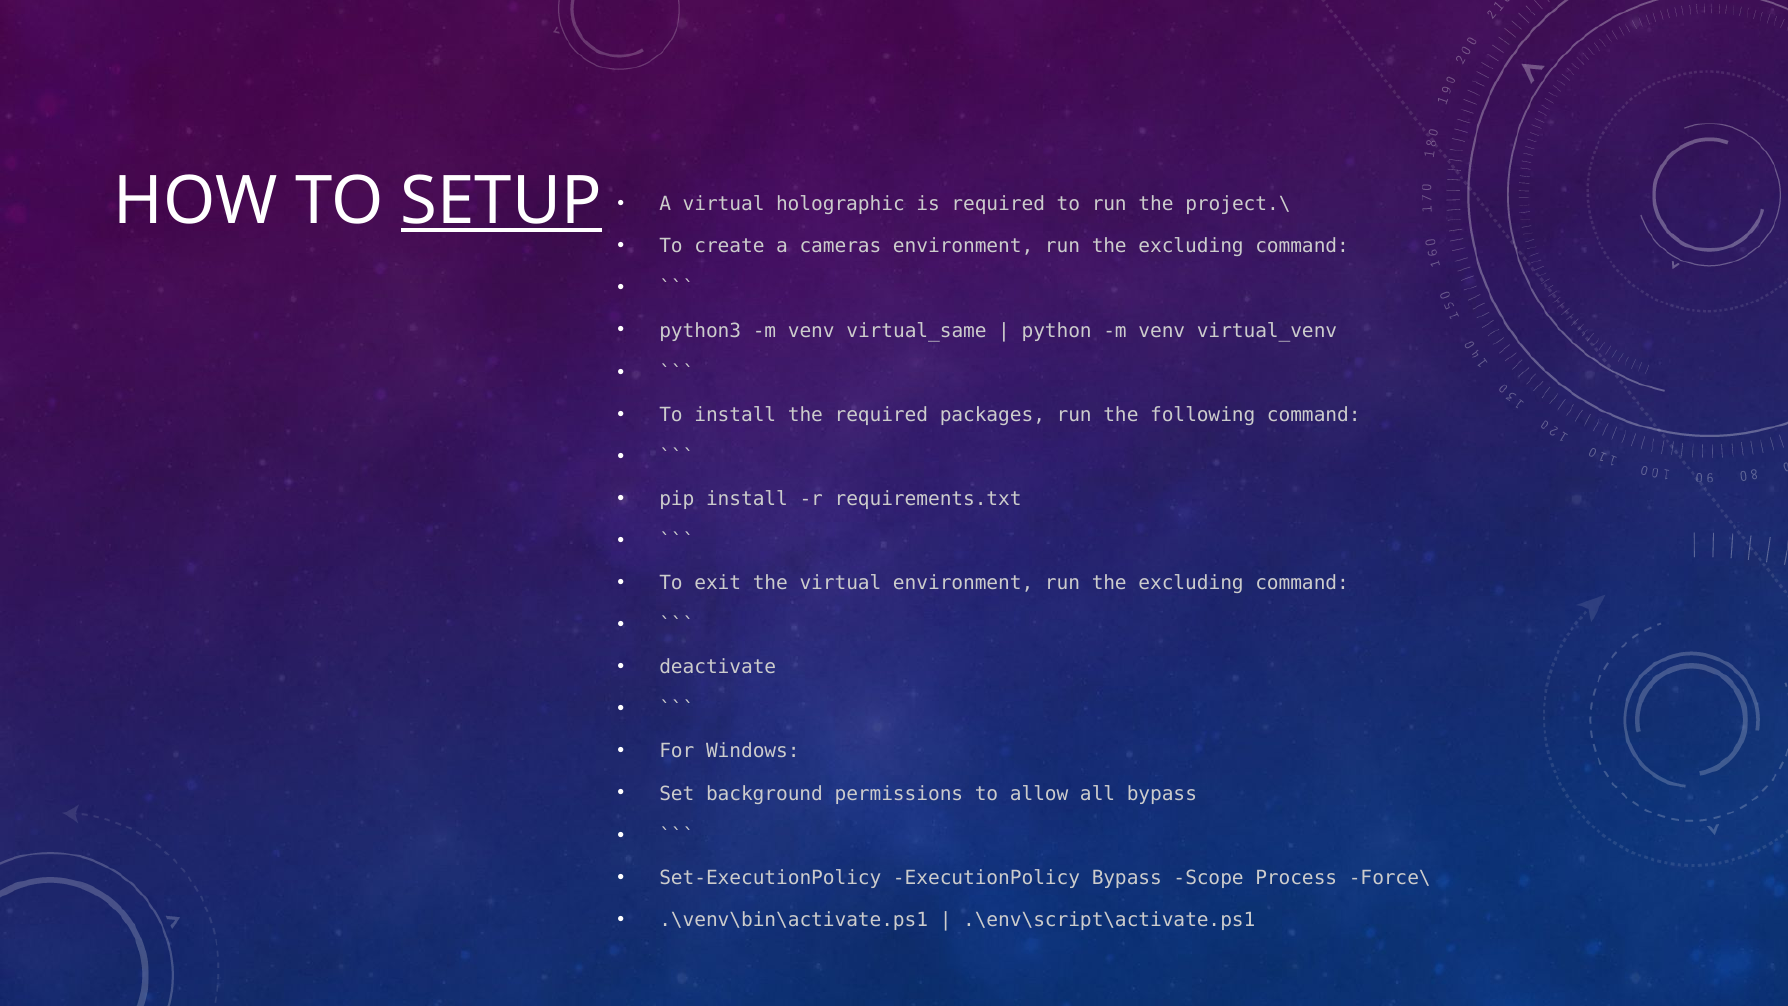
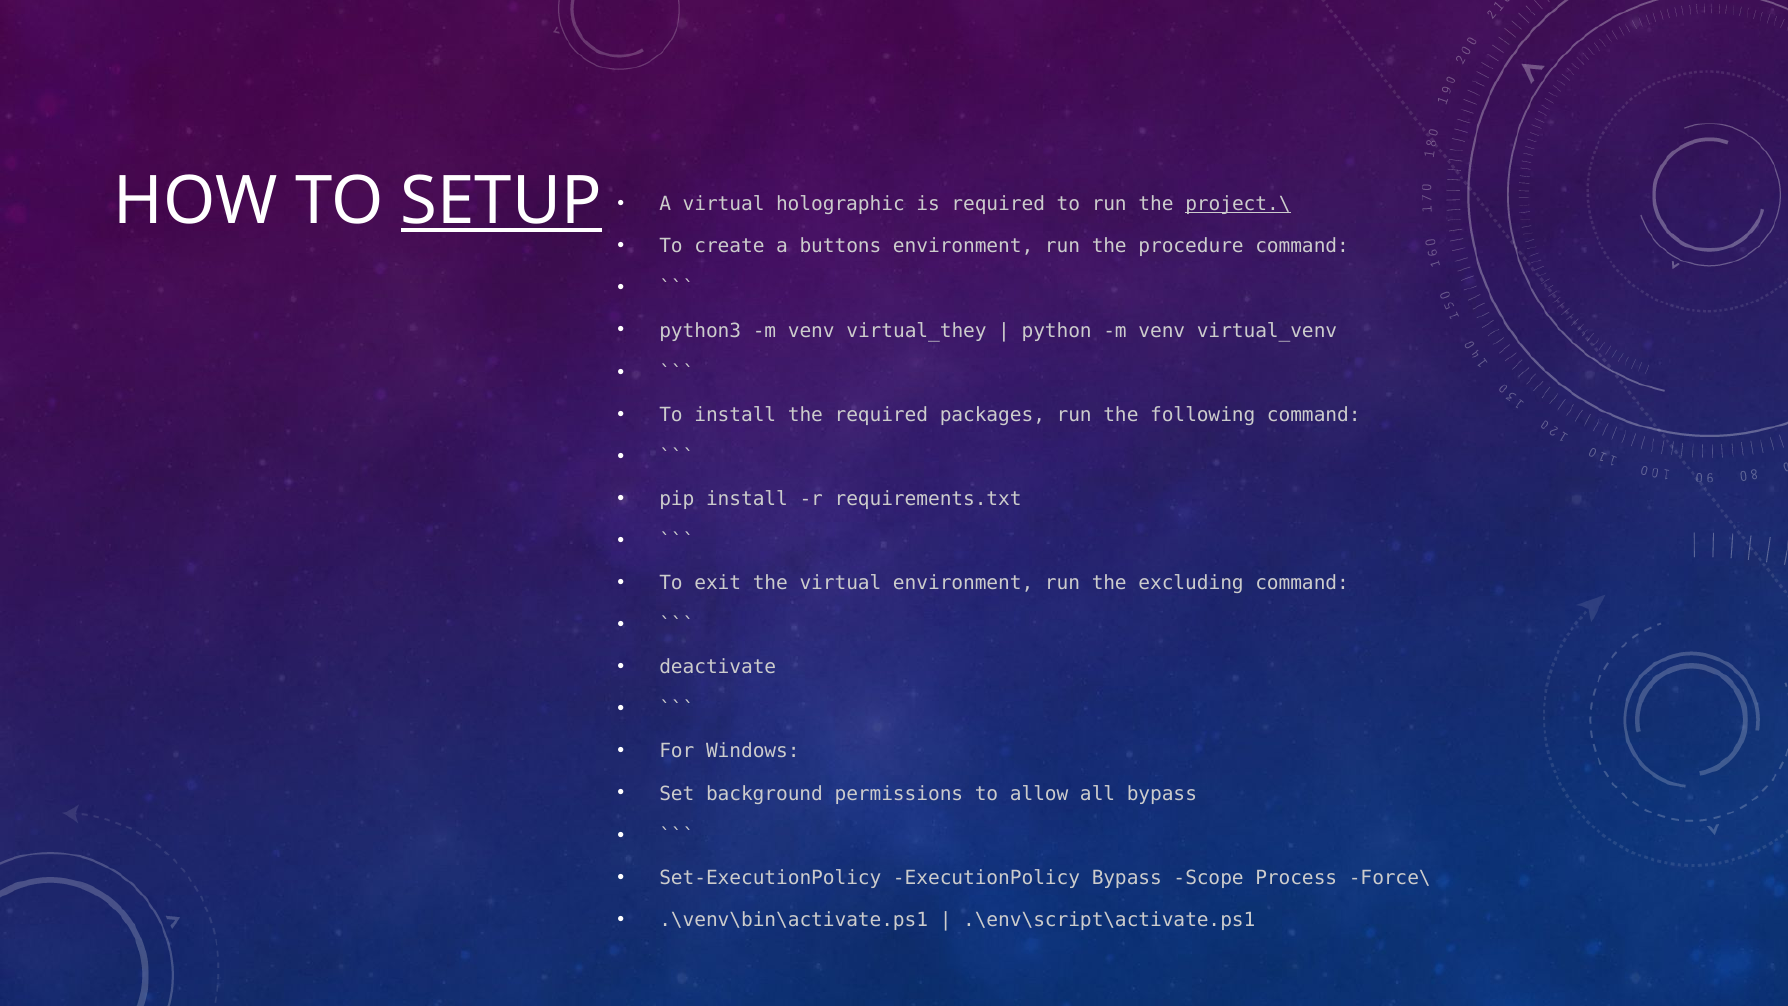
project.\ underline: none -> present (1238, 204)
cameras: cameras -> buttons (840, 246)
excluding: excluding -> procedure (1191, 246)
virtual_same: virtual_same -> virtual_they (917, 331)
